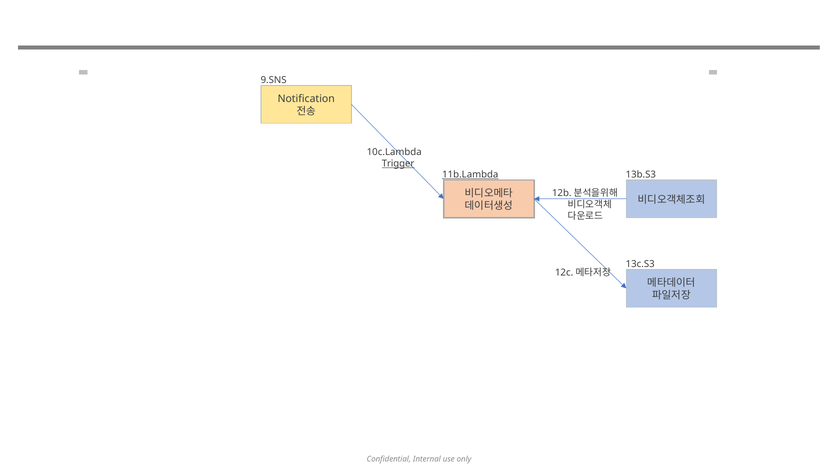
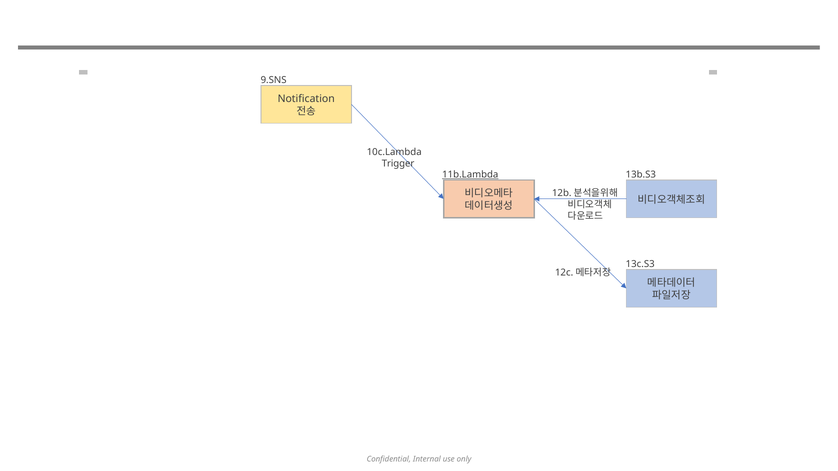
Trigger underline: present -> none (398, 164)
